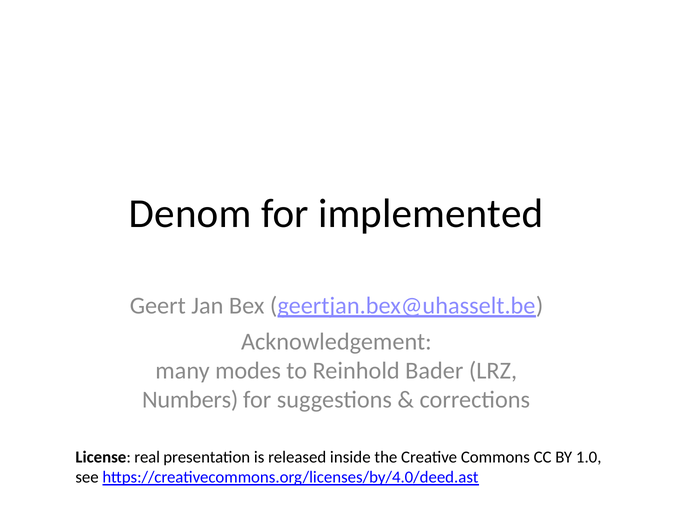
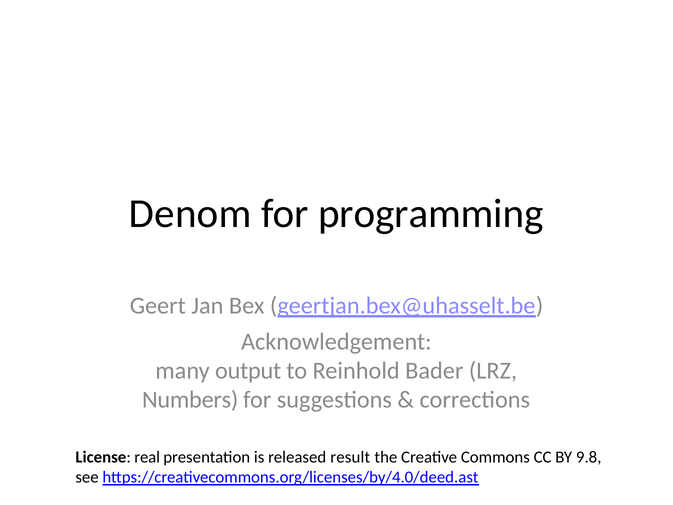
implemented: implemented -> programming (431, 214)
modes: modes -> output (248, 371)
inside: inside -> result (350, 457)
1.0: 1.0 -> 9.8 (589, 457)
